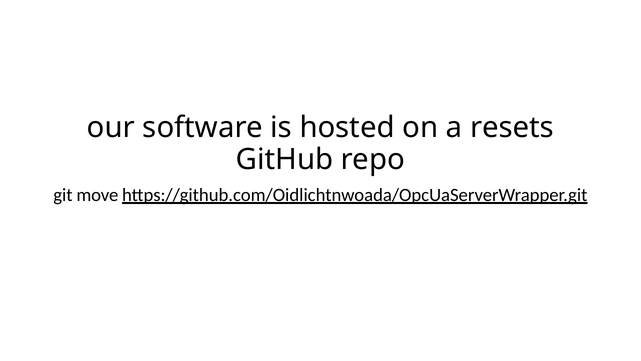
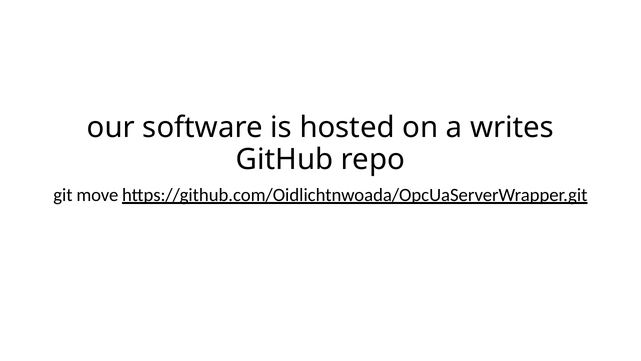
resets: resets -> writes (512, 127)
